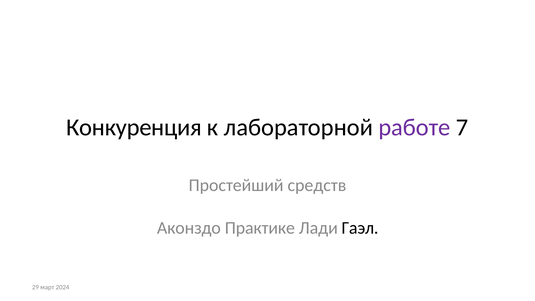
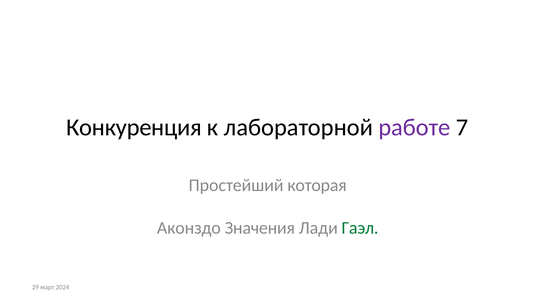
средств: средств -> которая (317, 185)
Практике: Практике -> Значения (260, 228)
Гаэл colour: black -> green (360, 228)
